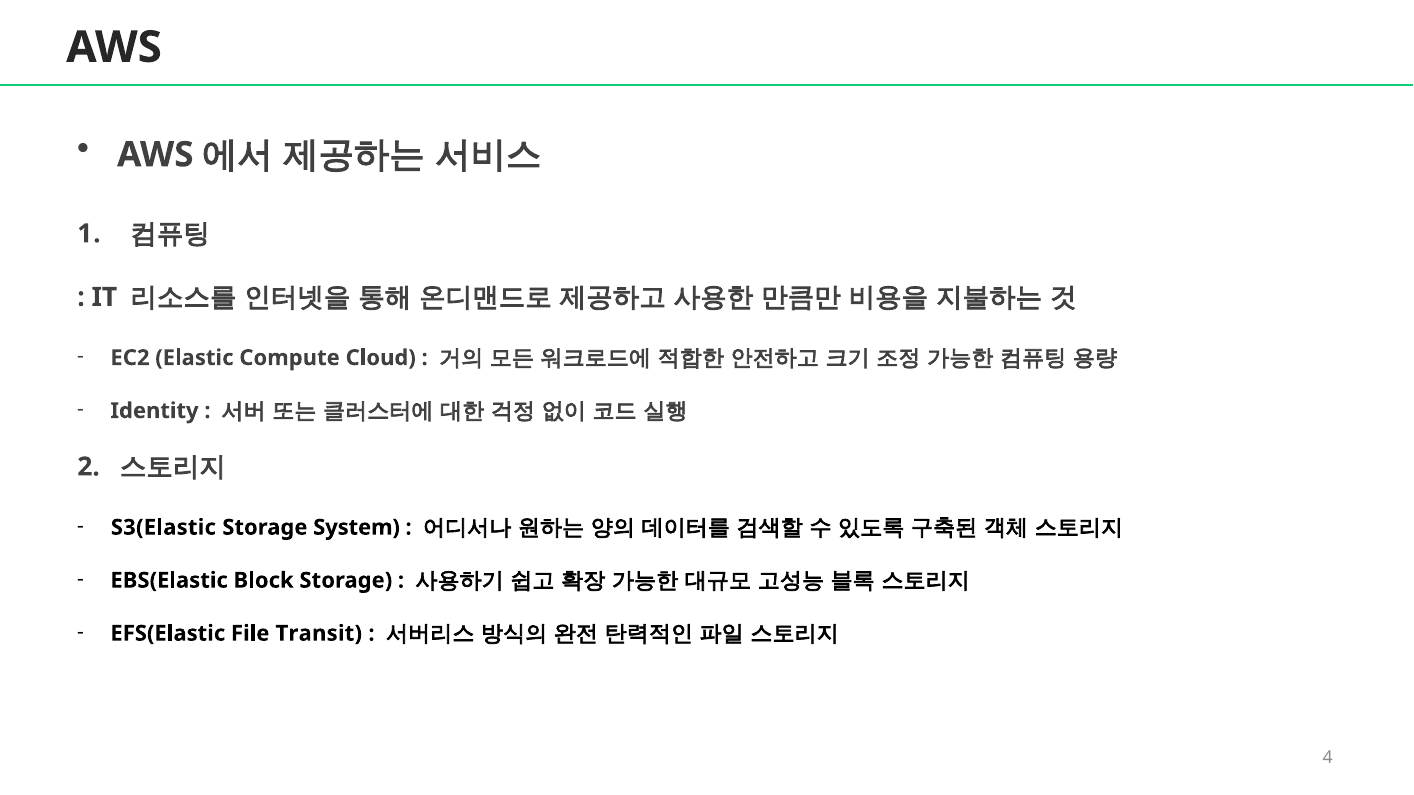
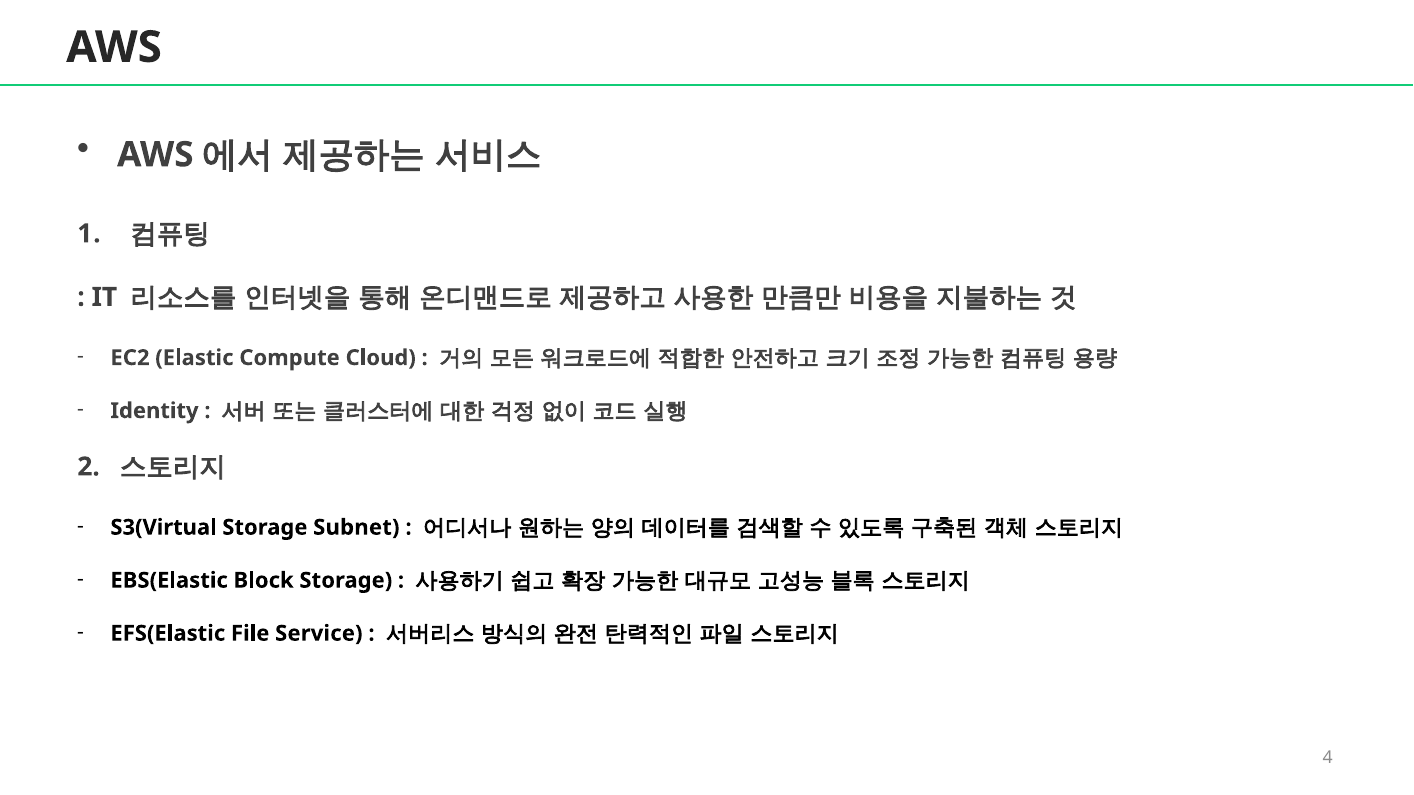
S3(Elastic: S3(Elastic -> S3(Virtual (164, 528)
System: System -> Subnet (356, 528)
Transit: Transit -> Service (319, 634)
